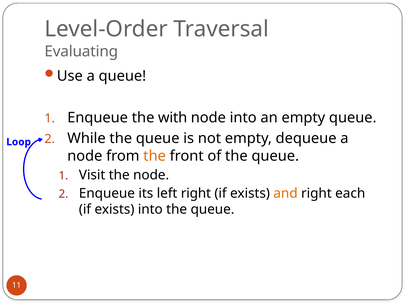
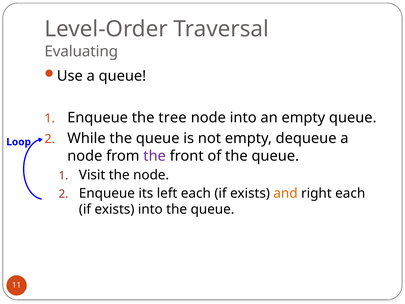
with: with -> tree (172, 118)
the colour: orange -> purple (155, 156)
left right: right -> each (196, 193)
